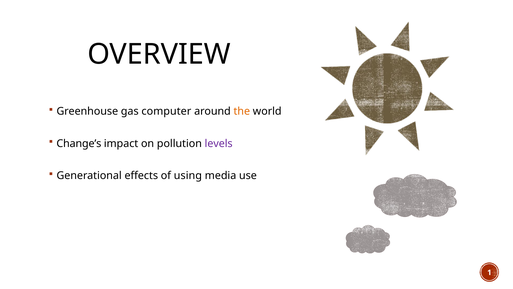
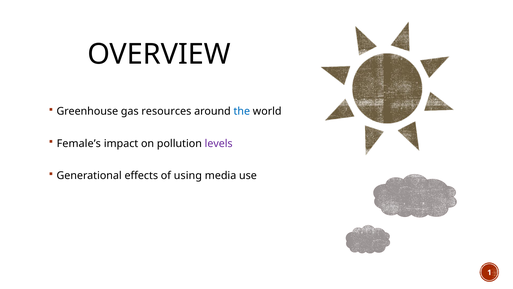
computer: computer -> resources (166, 111)
the colour: orange -> blue (242, 111)
Change’s: Change’s -> Female’s (79, 143)
